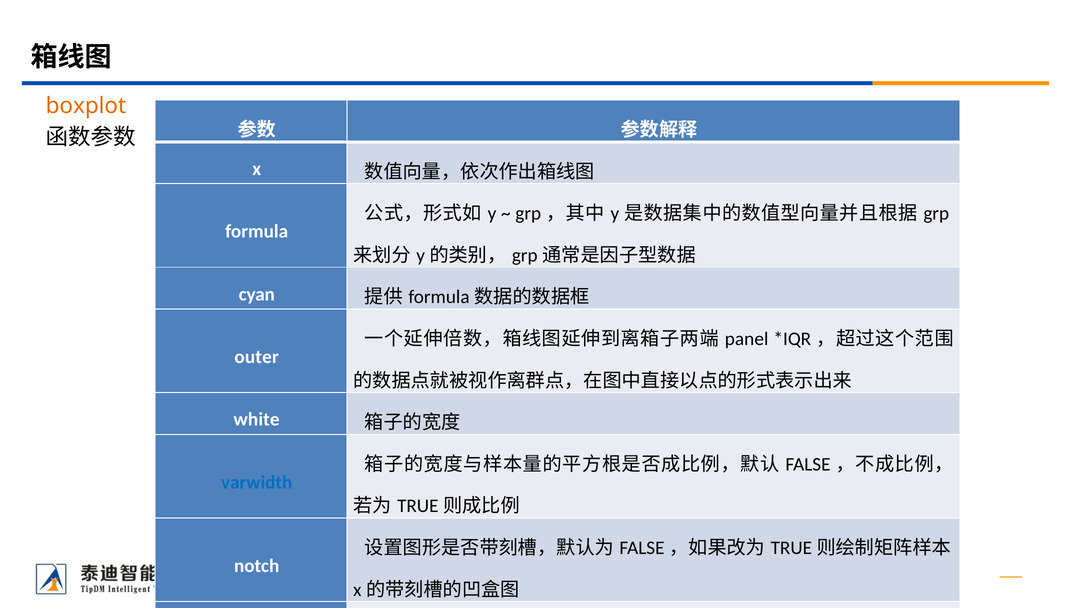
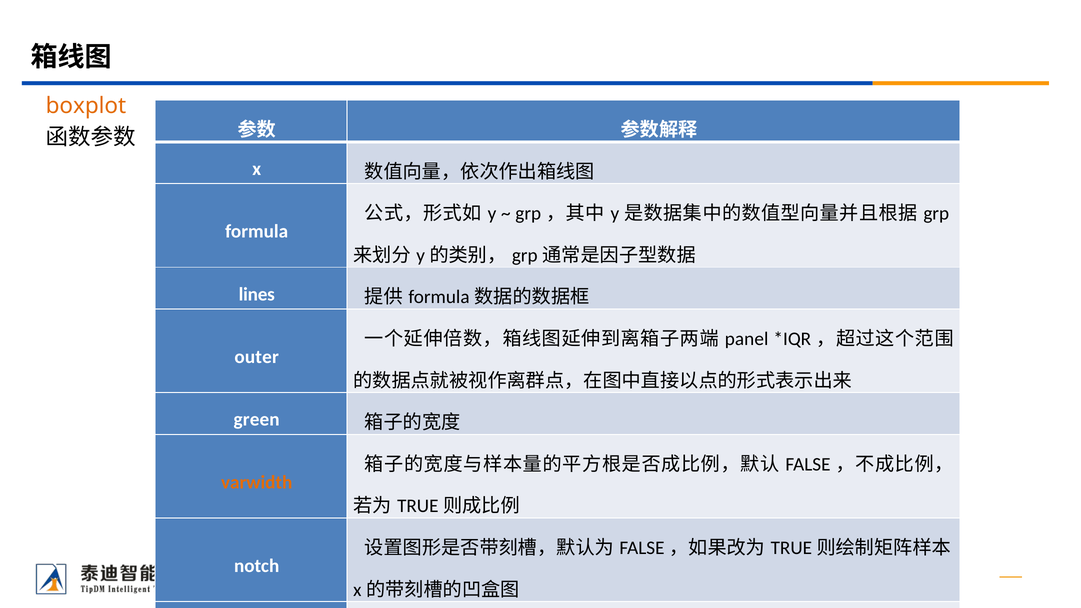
cyan: cyan -> lines (257, 294)
white: white -> green (257, 420)
varwidth colour: blue -> orange (257, 482)
